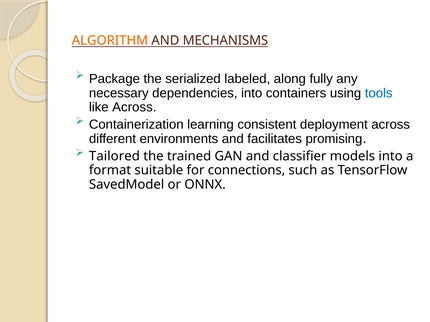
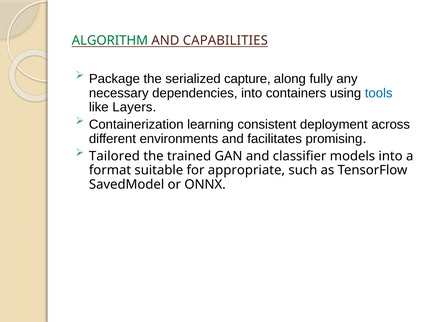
ALGORITHM colour: orange -> green (110, 41)
MECHANISMS: MECHANISMS -> CAPABILITIES (225, 41)
labeled: labeled -> capture (247, 79)
like Across: Across -> Layers (134, 107)
connections: connections -> appropriate (246, 171)
